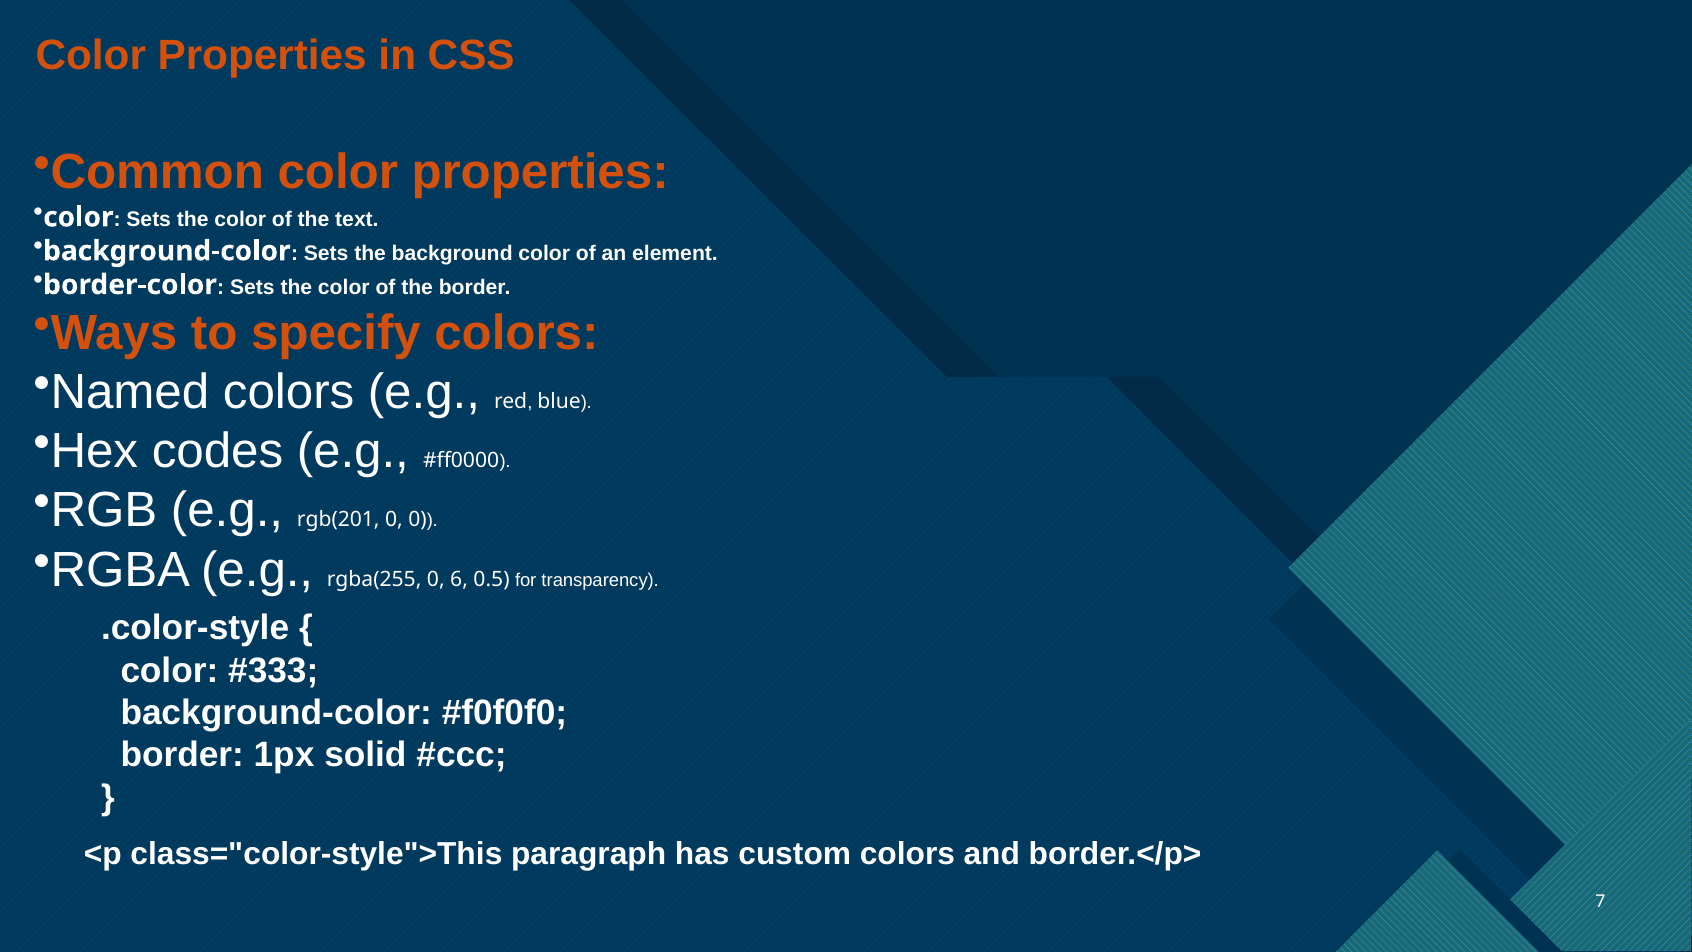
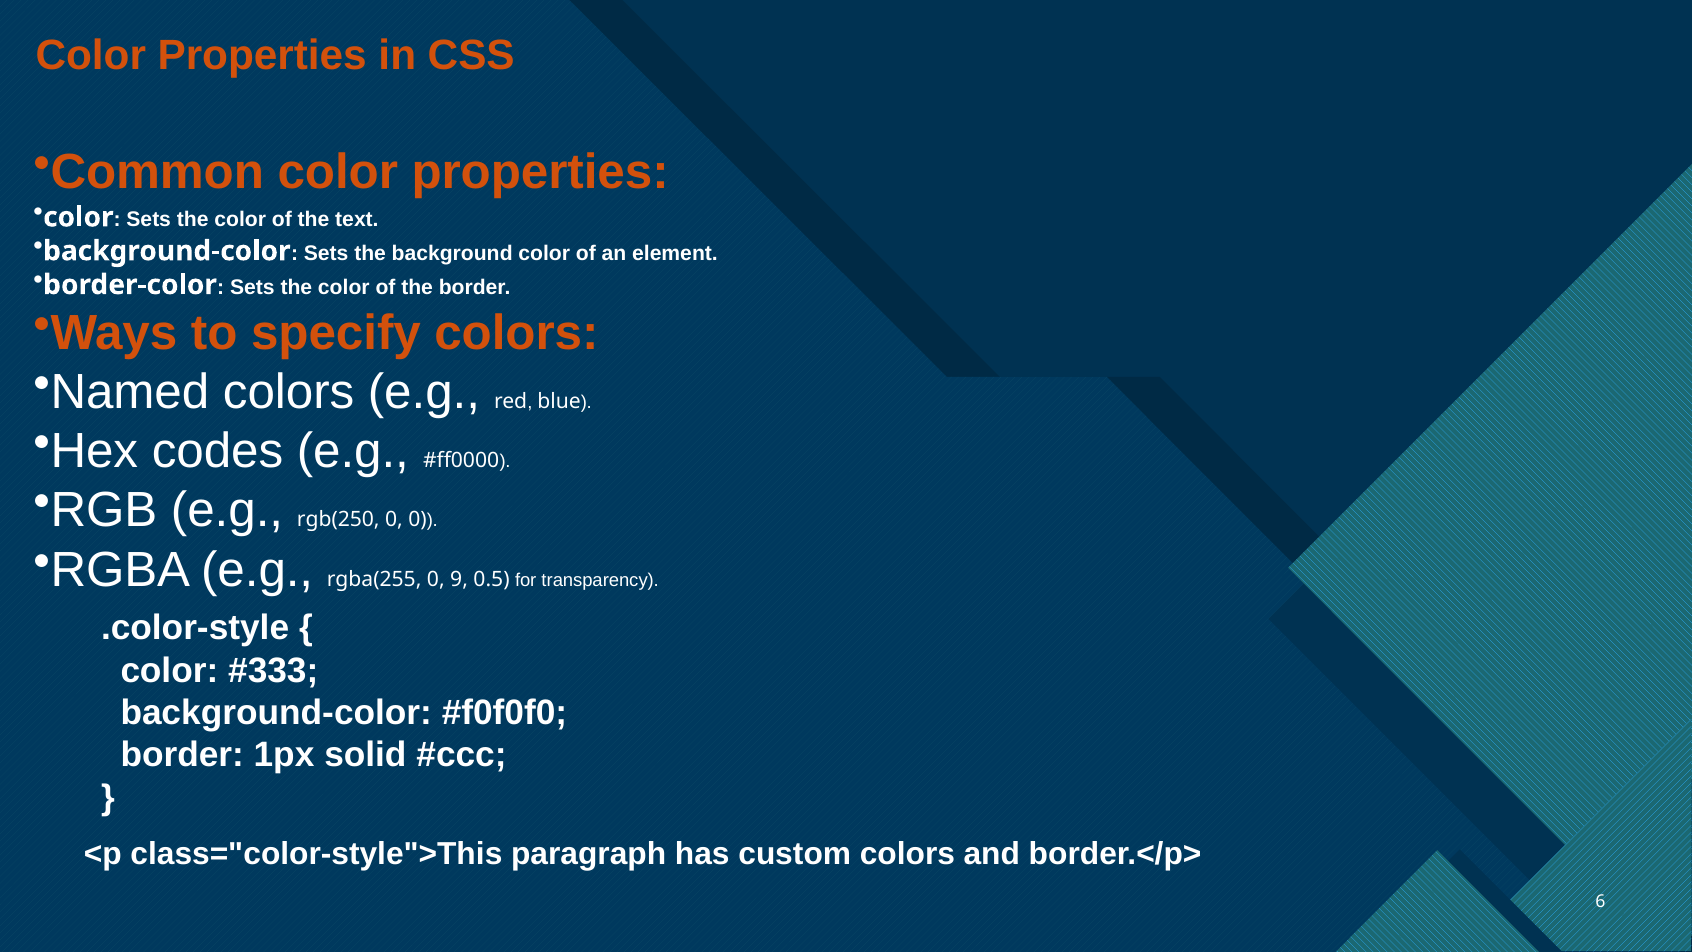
rgb(201: rgb(201 -> rgb(250 (338, 520)
6: 6 -> 9 (459, 579)
7: 7 -> 6 (1600, 902)
